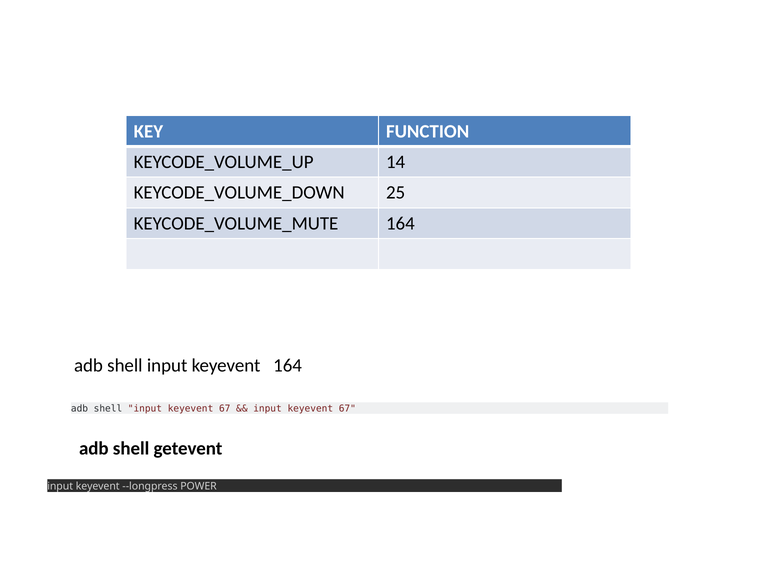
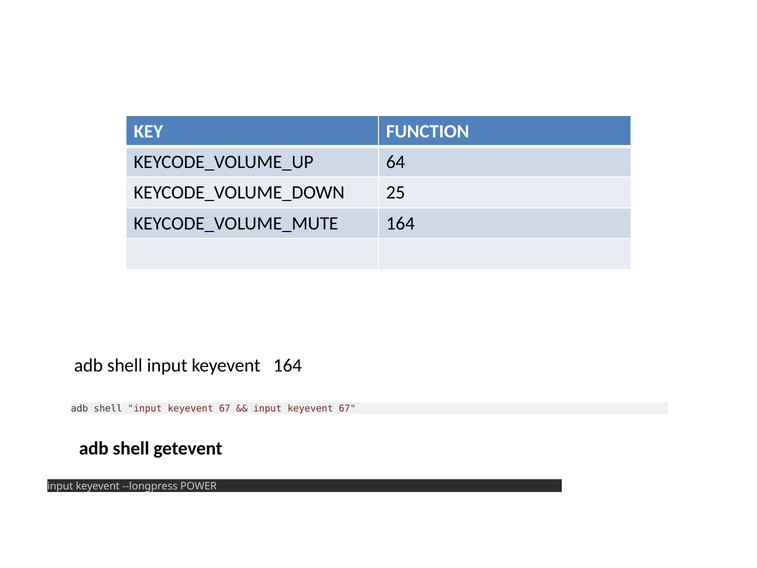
14: 14 -> 64 (396, 162)
